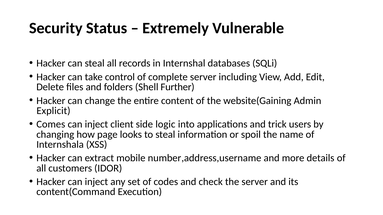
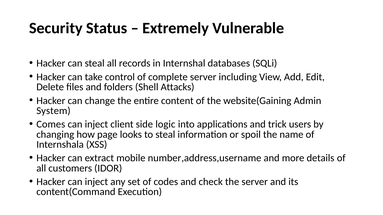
Further: Further -> Attacks (178, 87)
Explicit: Explicit -> System (53, 111)
